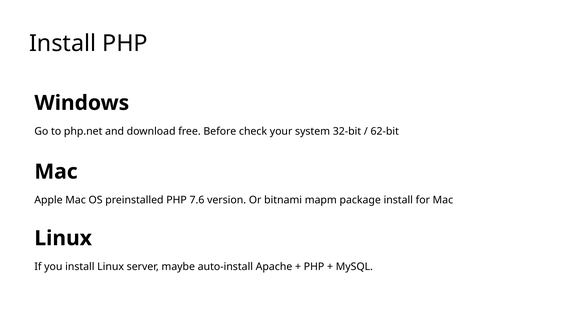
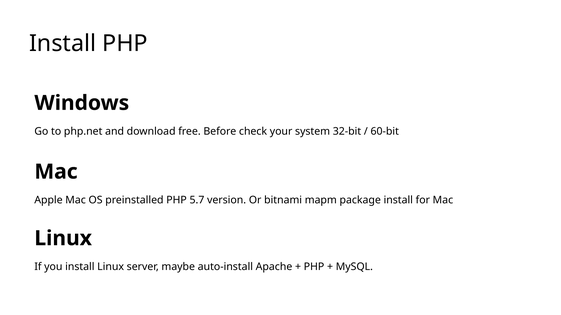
62-bit: 62-bit -> 60-bit (385, 132)
7.6: 7.6 -> 5.7 (197, 200)
